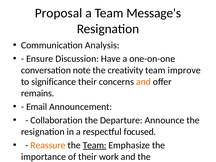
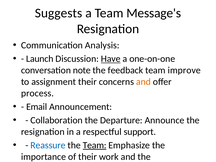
Proposal: Proposal -> Suggests (59, 13)
Ensure: Ensure -> Launch (40, 59)
Have underline: none -> present (111, 59)
creativity: creativity -> feedback (125, 70)
significance: significance -> assignment (54, 82)
remains: remains -> process (37, 93)
respectful focused: focused -> support (140, 132)
Reassure colour: orange -> blue (48, 145)
